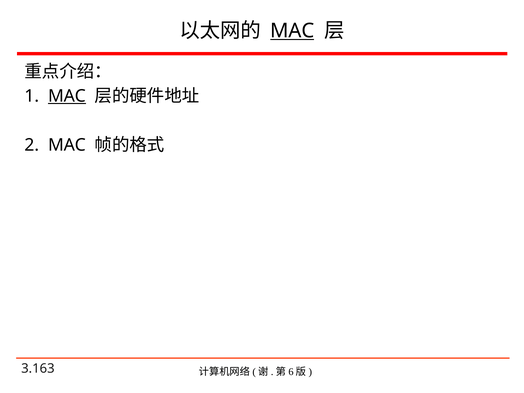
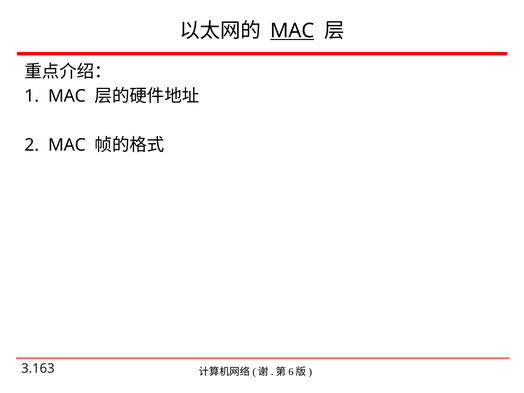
MAC underline: present -> none (67, 96)
